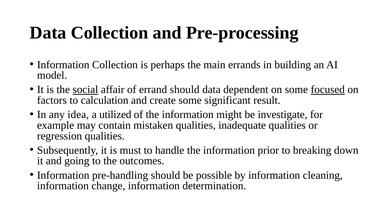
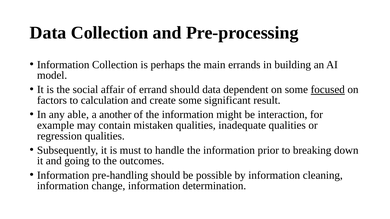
social underline: present -> none (85, 90)
idea: idea -> able (78, 115)
utilized: utilized -> another (115, 115)
investigate: investigate -> interaction (283, 115)
